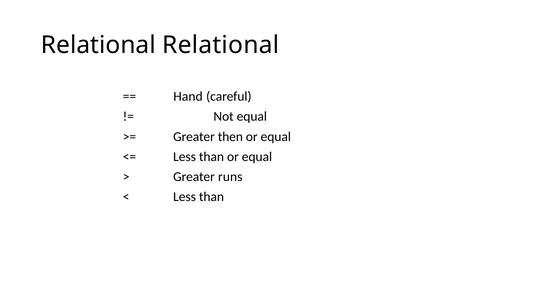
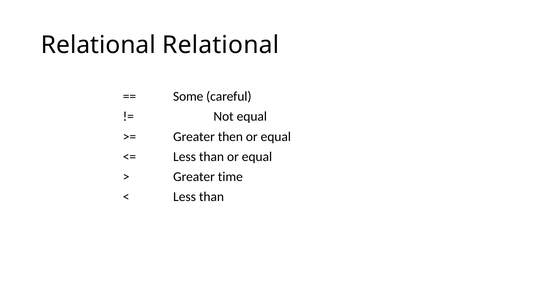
Hand: Hand -> Some (188, 96)
runs: runs -> time (230, 177)
